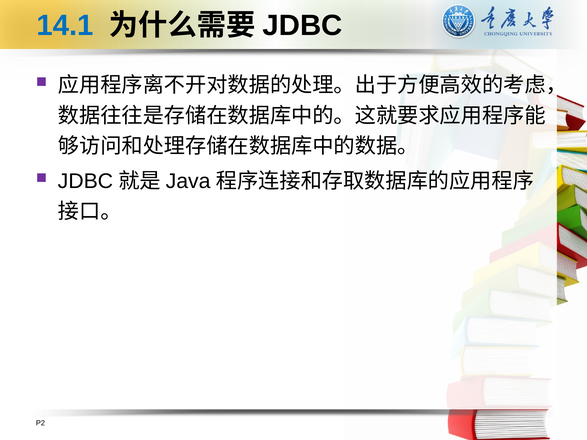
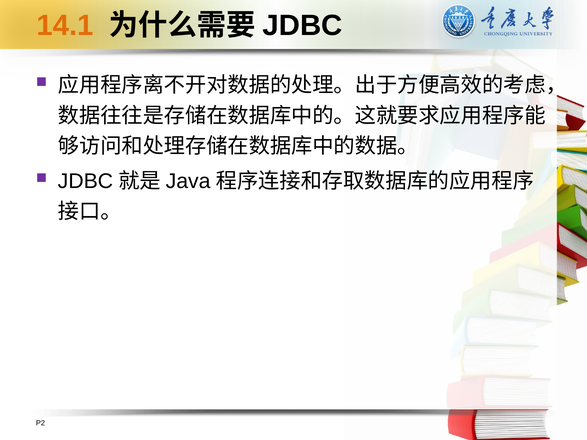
14.1 colour: blue -> orange (65, 25)
